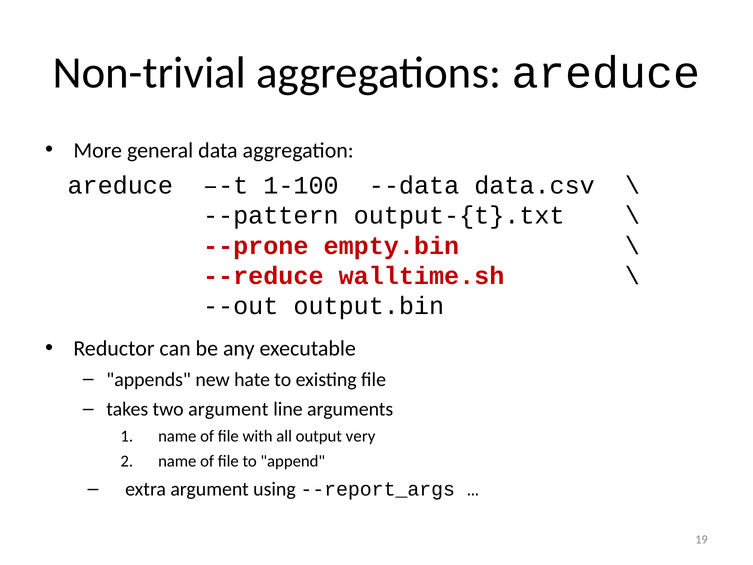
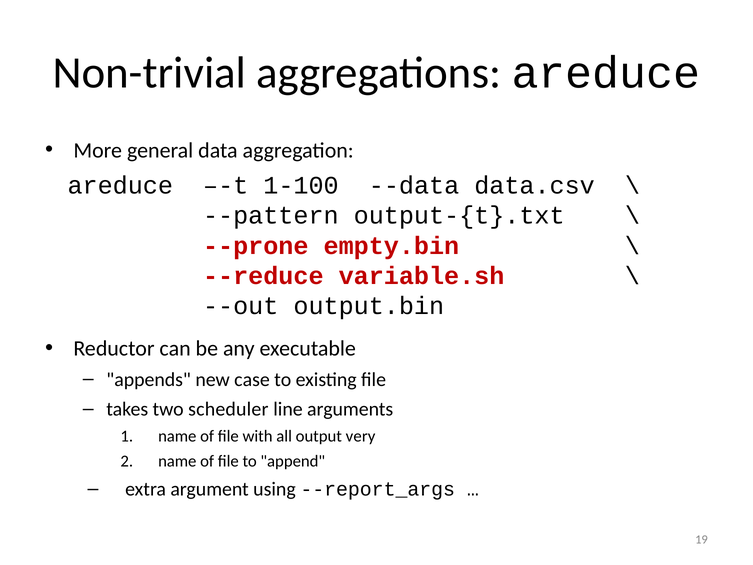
walltime.sh: walltime.sh -> variable.sh (421, 276)
hate: hate -> case (252, 379)
two argument: argument -> scheduler (228, 409)
